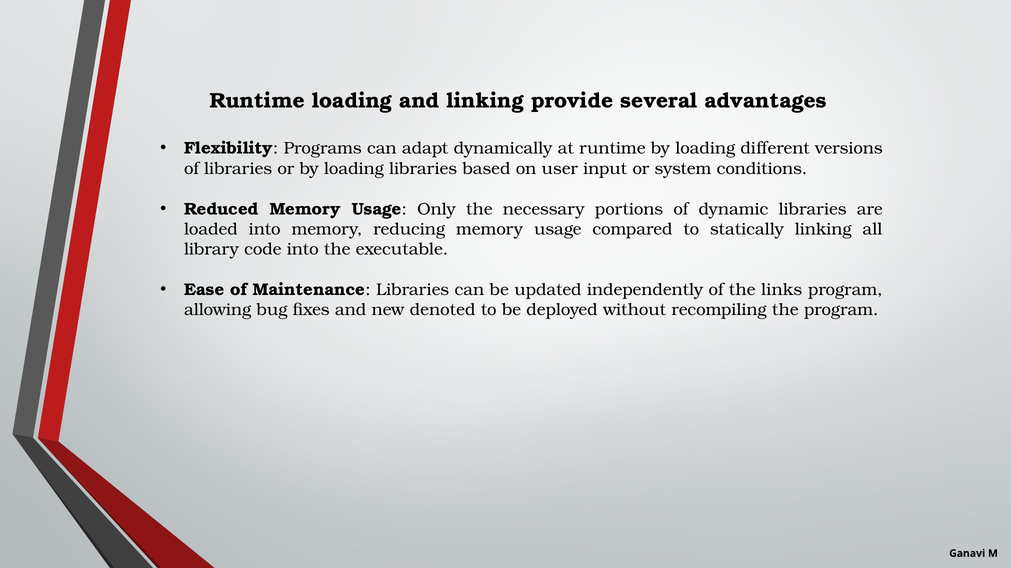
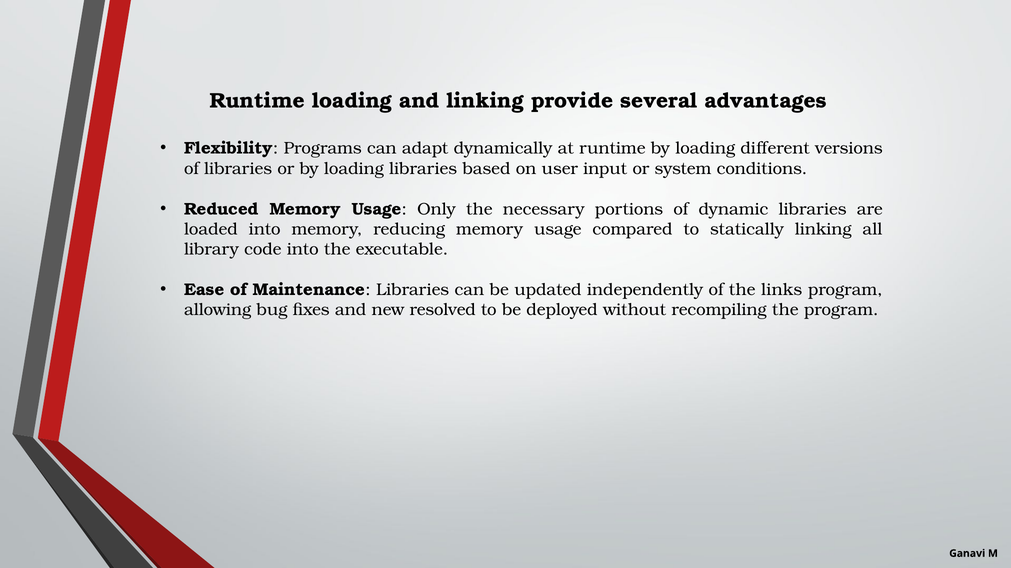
denoted: denoted -> resolved (443, 310)
